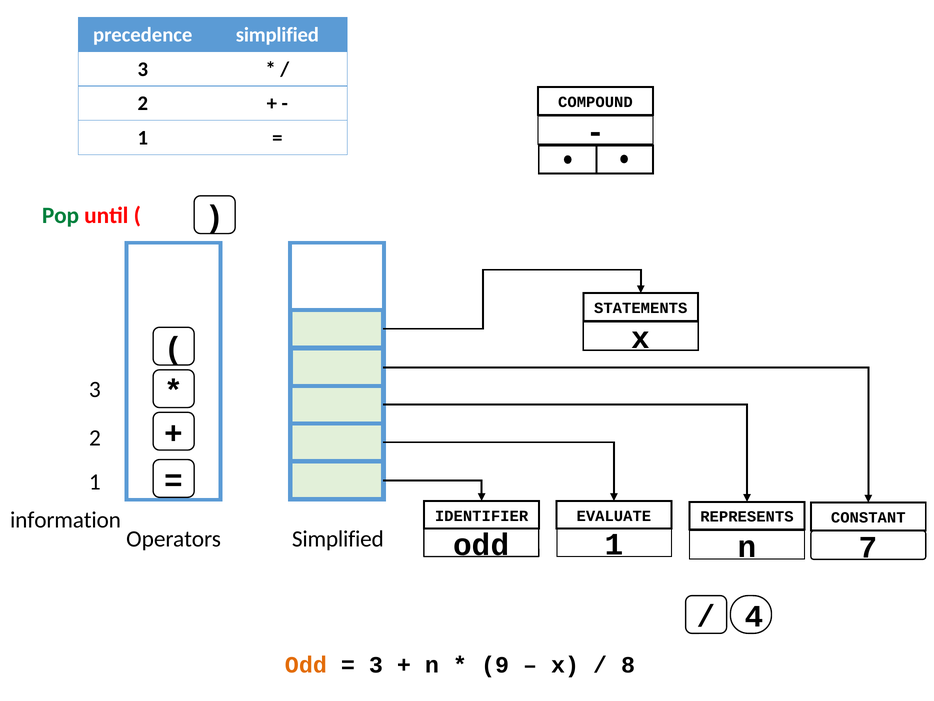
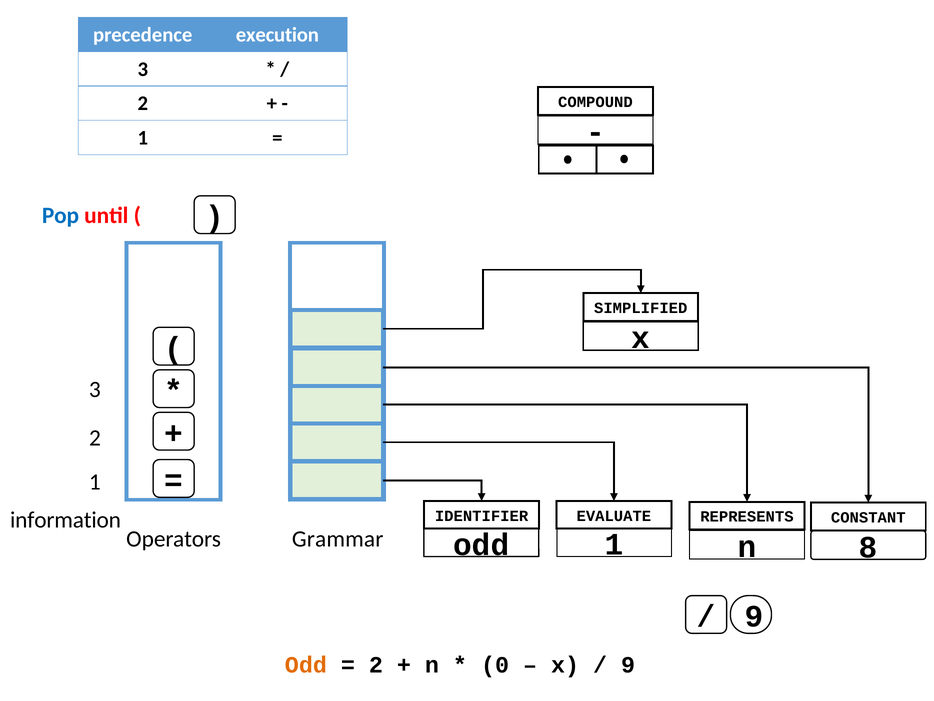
precedence simplified: simplified -> execution (277, 35)
Pop colour: green -> blue (61, 215)
STATEMENTS: STATEMENTS -> SIMPLIFIED (641, 308)
Operators Simplified: Simplified -> Grammar (338, 539)
7: 7 -> 8 (868, 547)
4: 4 -> 9 (754, 616)
3: 3 -> 2 (376, 665)
9: 9 -> 0 (495, 665)
8: 8 -> 9 (628, 665)
